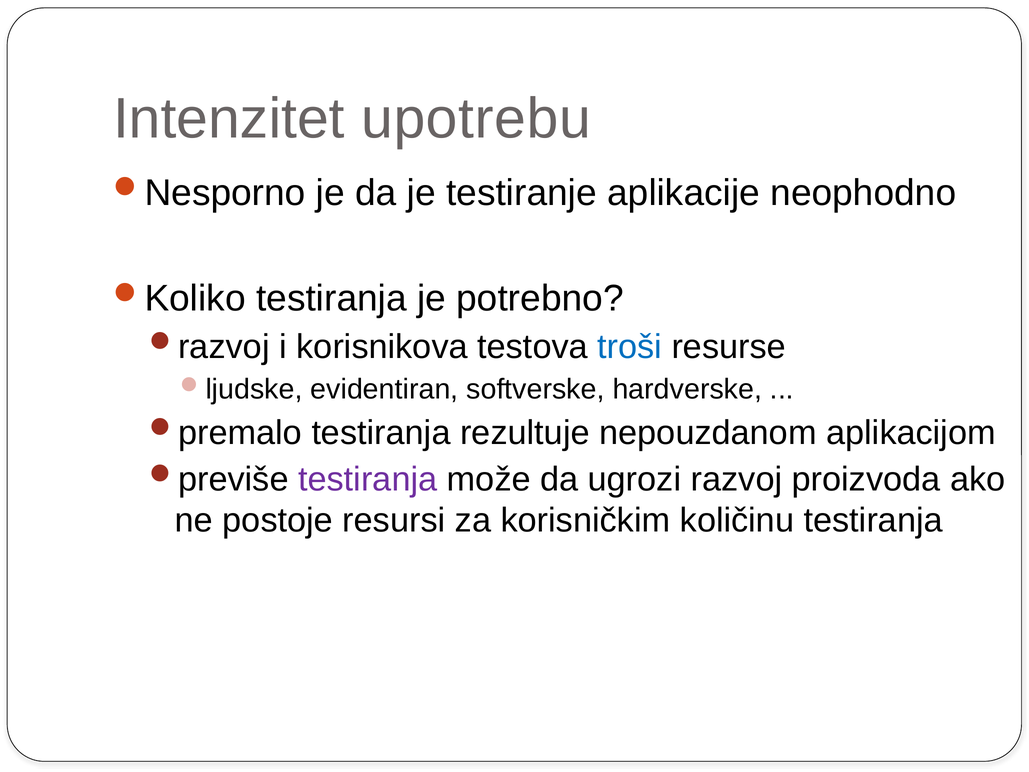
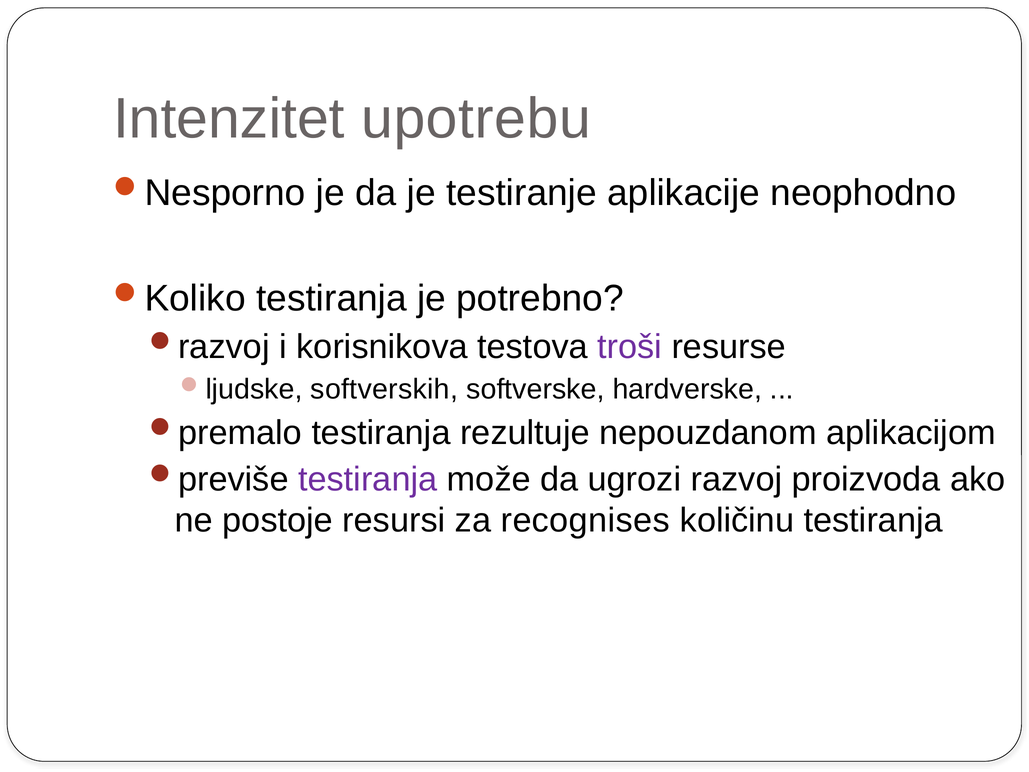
troši colour: blue -> purple (630, 347)
evidentiran: evidentiran -> softverskih (384, 389)
korisničkim: korisničkim -> recognises (585, 520)
